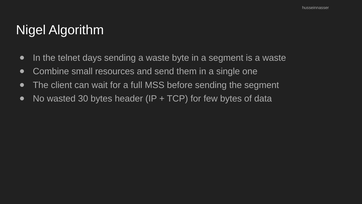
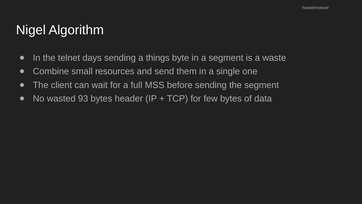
sending a waste: waste -> things (158, 58)
30: 30 -> 93 (83, 98)
